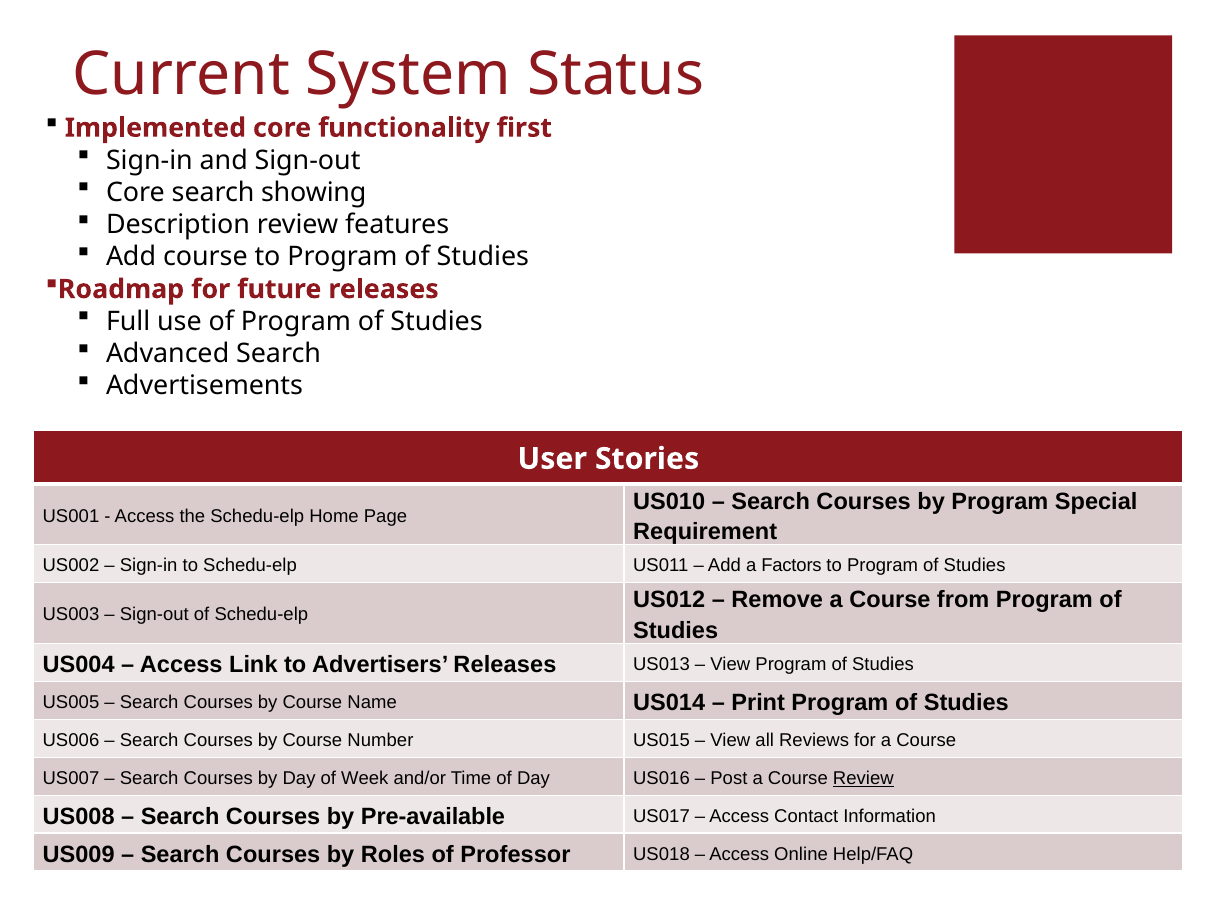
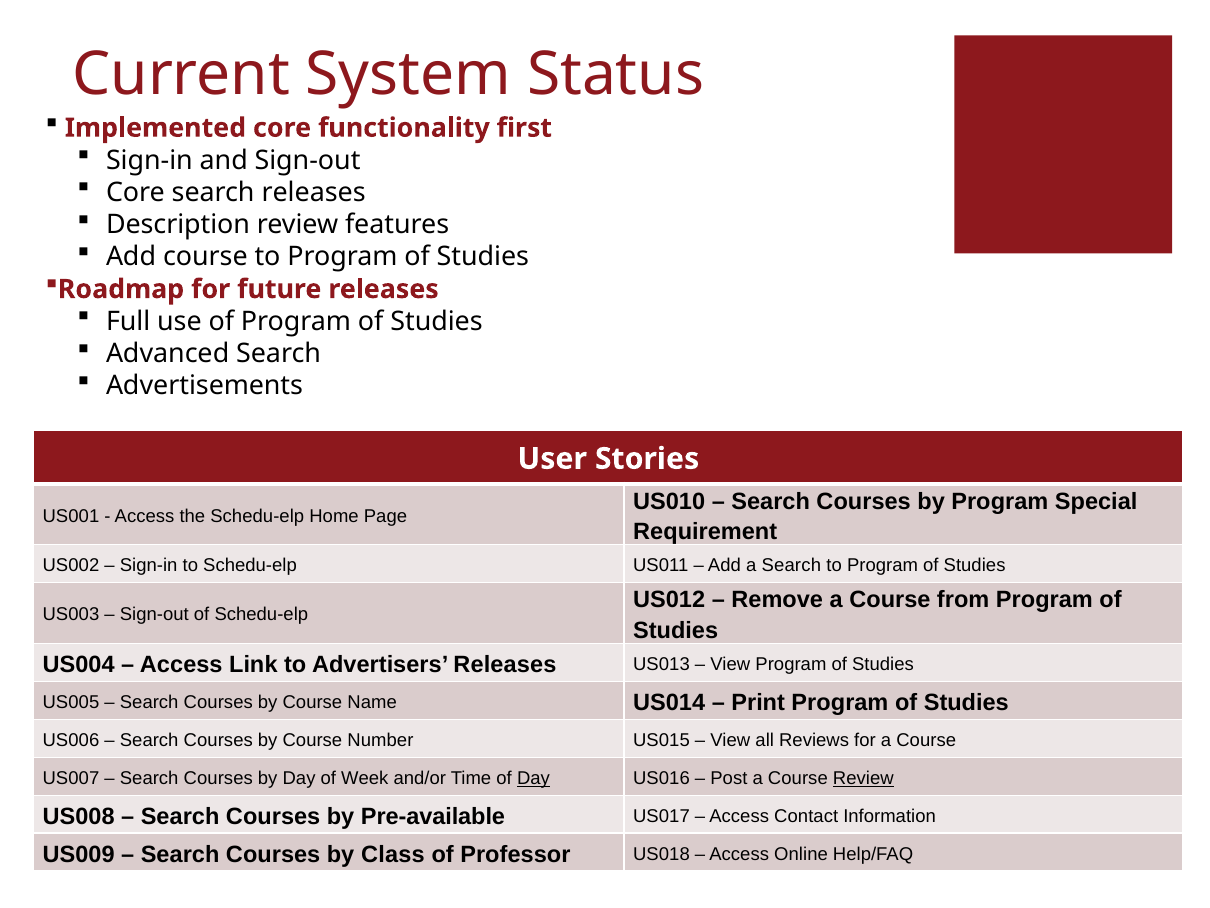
search showing: showing -> releases (314, 192)
a Factors: Factors -> Search (791, 565)
Day underline: none -> present (533, 778)
Roles: Roles -> Class (393, 854)
